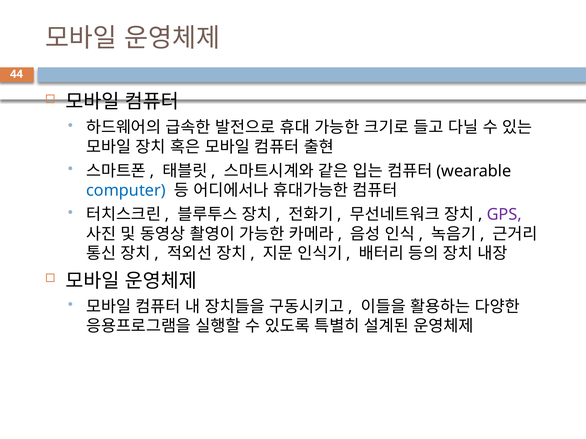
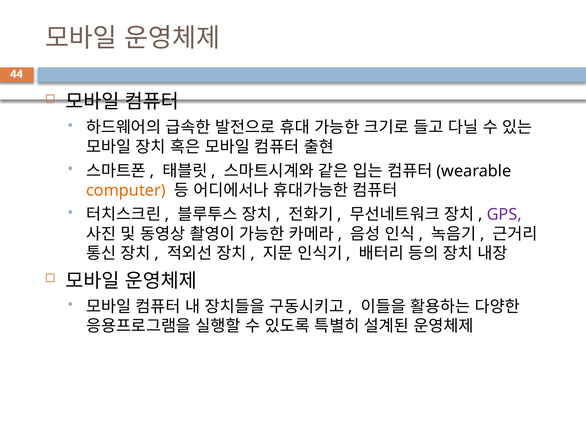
computer colour: blue -> orange (126, 191)
